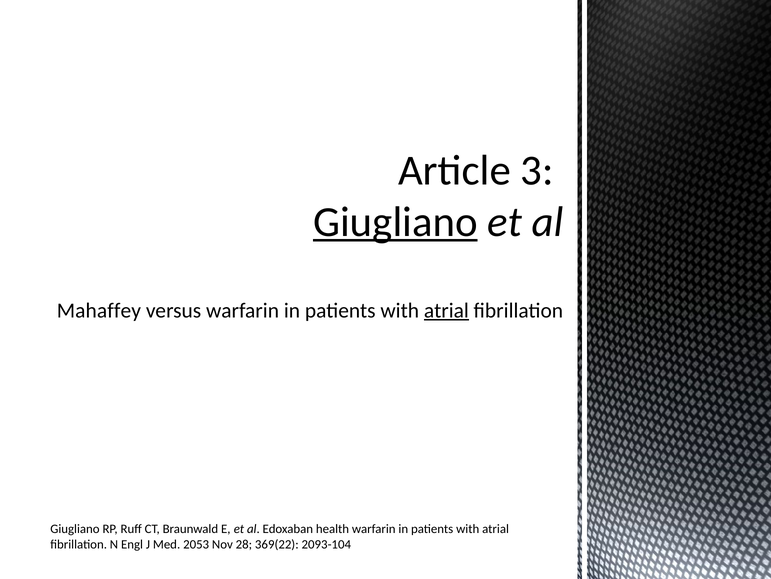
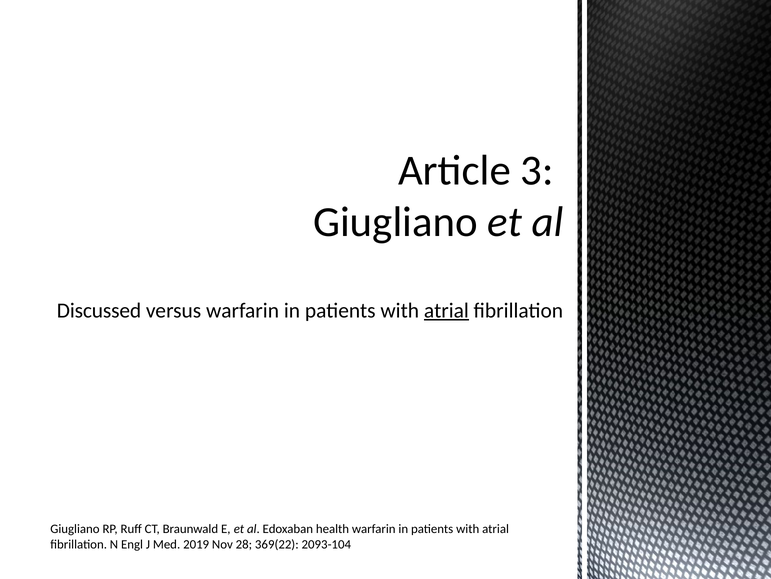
Giugliano underline: present -> none (395, 222)
Mahaffey: Mahaffey -> Discussed (99, 310)
2053: 2053 -> 2019 (196, 544)
